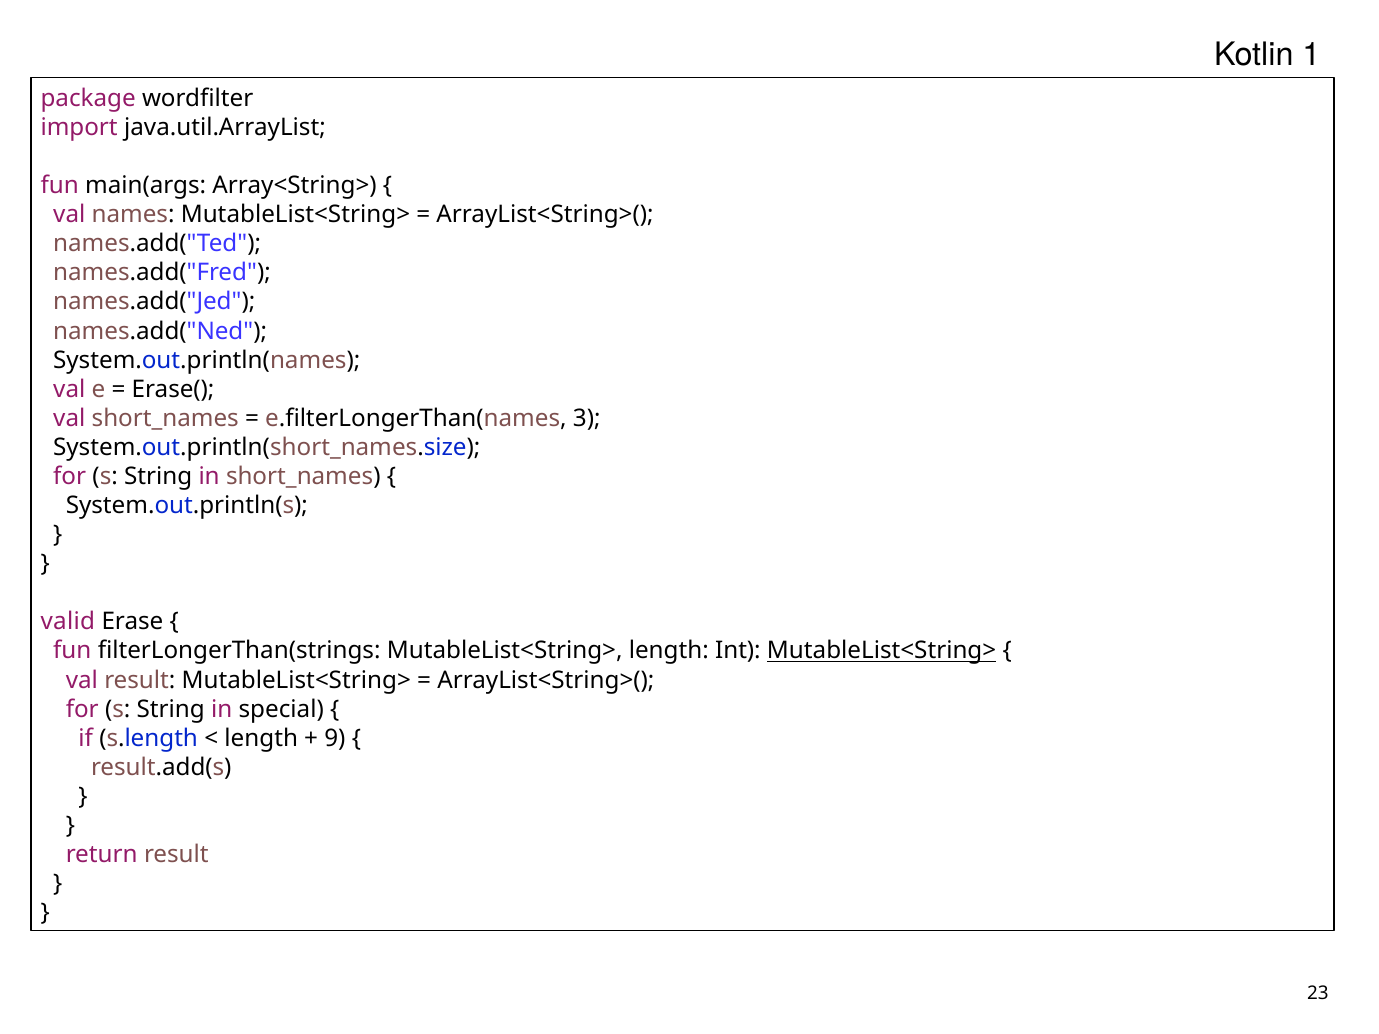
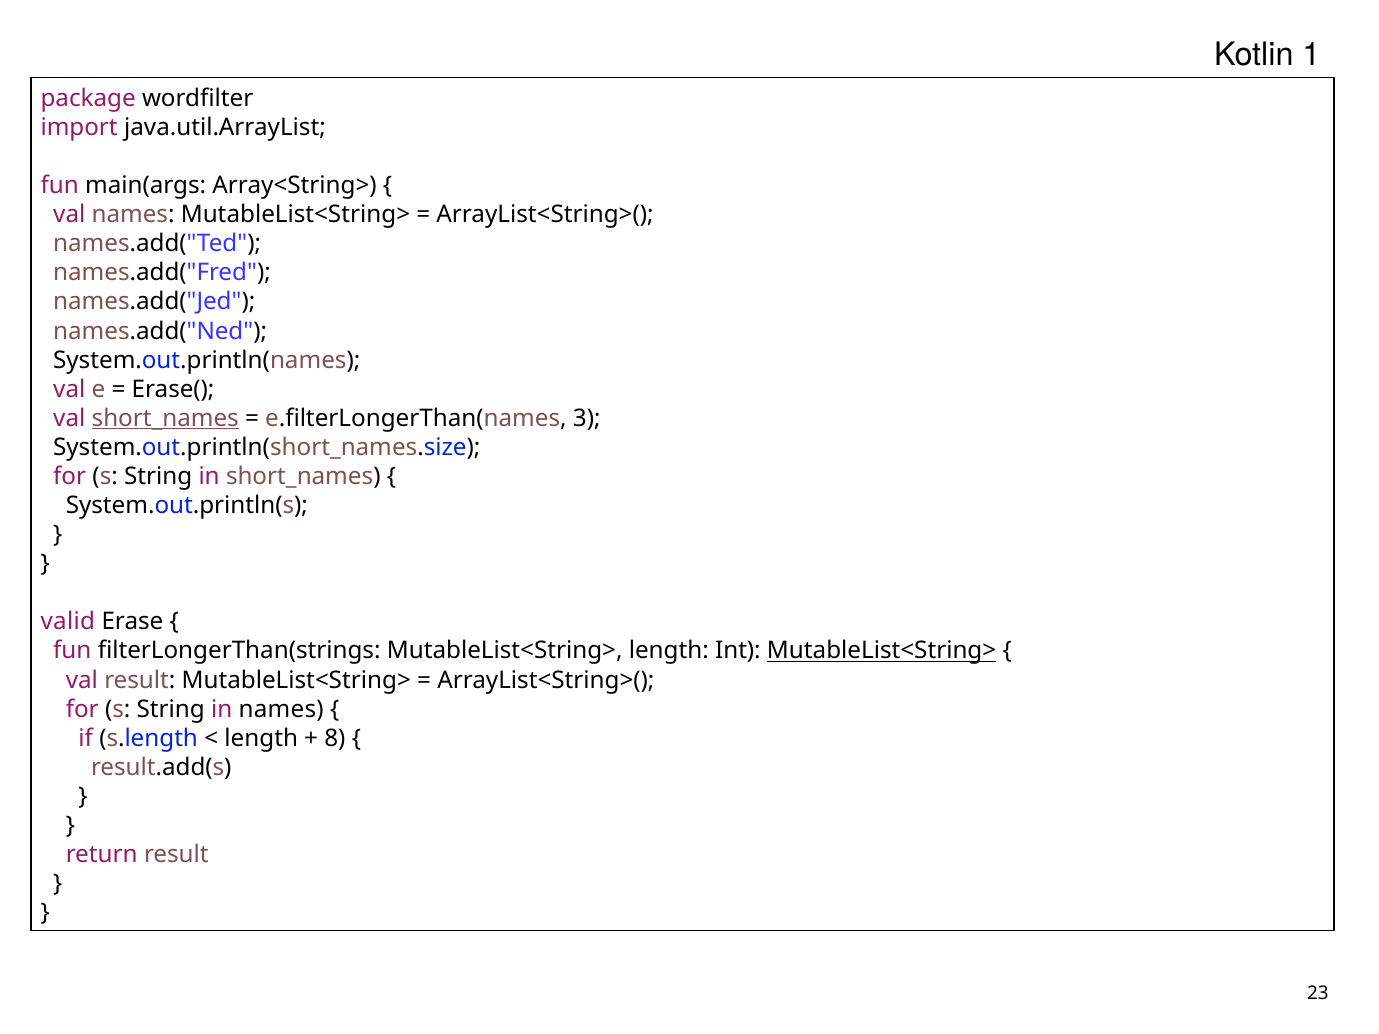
short_names underline: none -> present (165, 418)
in special: special -> names (281, 709)
9: 9 -> 8 (335, 738)
